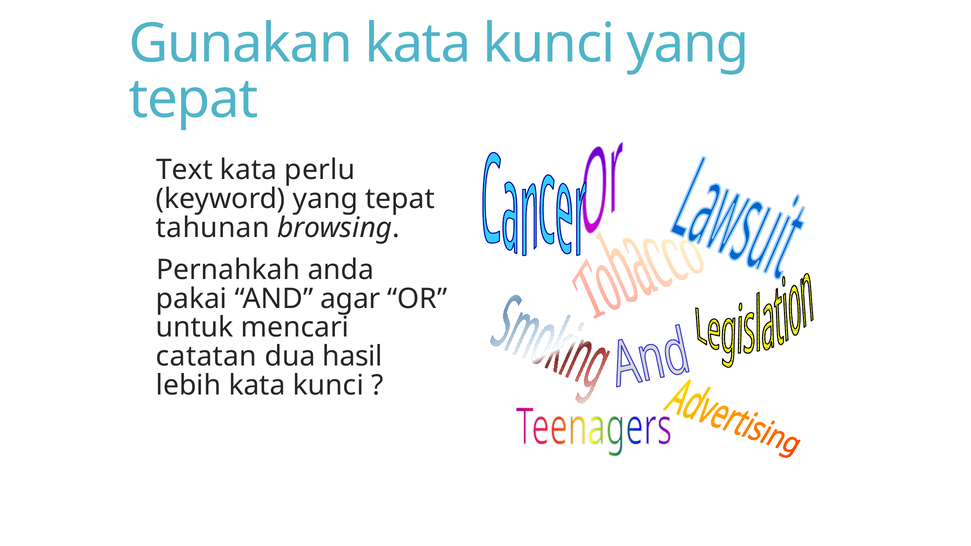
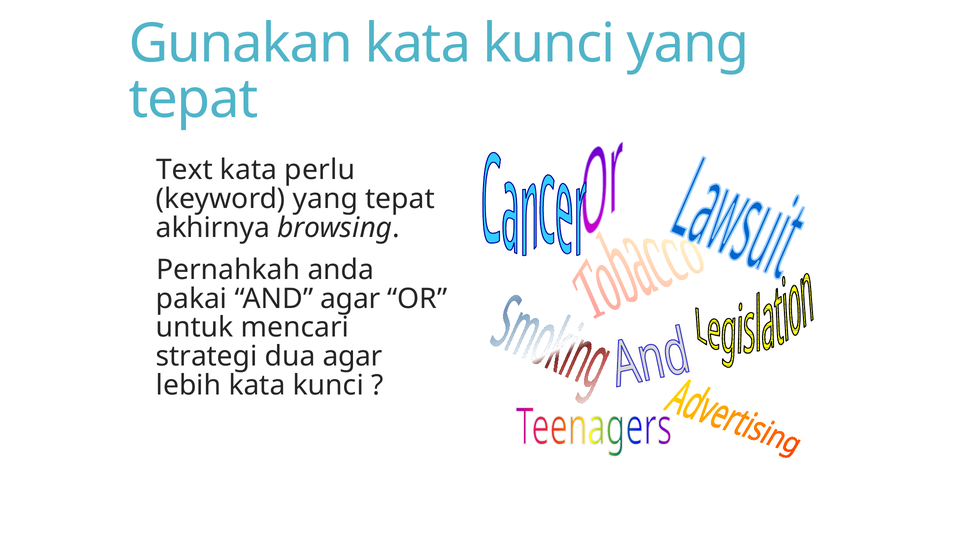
tahunan: tahunan -> akhirnya (213, 228)
catatan: catatan -> strategi (207, 357)
dua hasil: hasil -> agar (353, 357)
